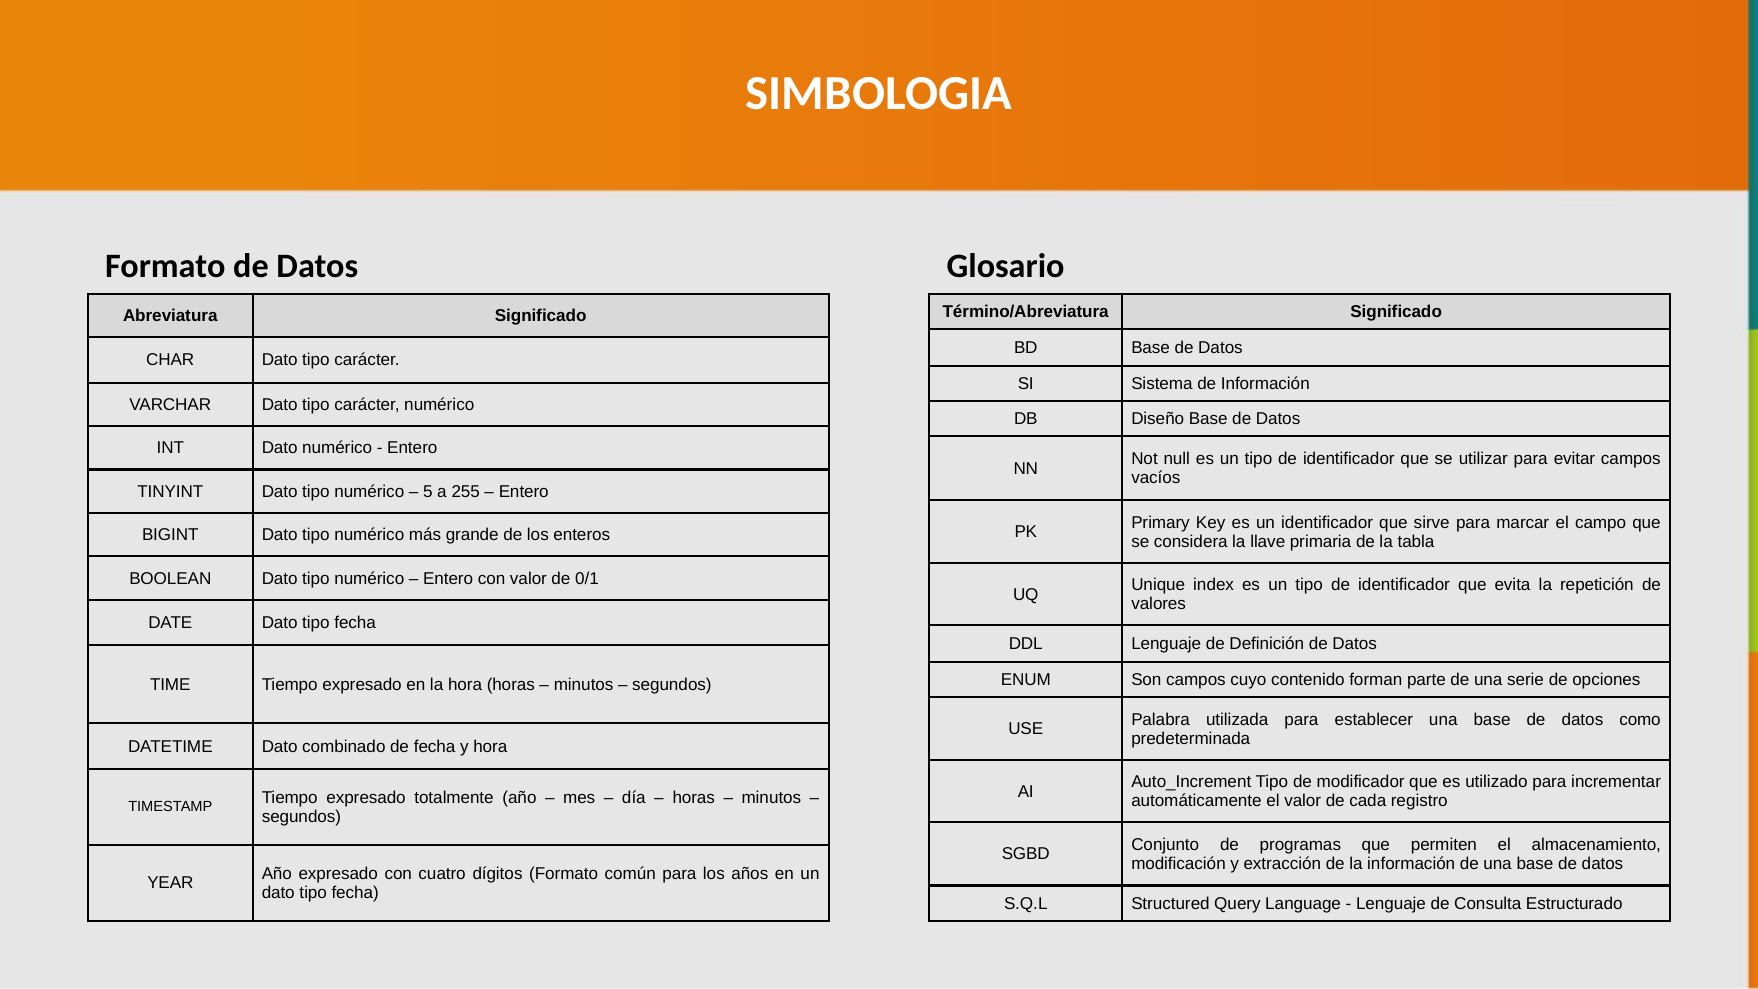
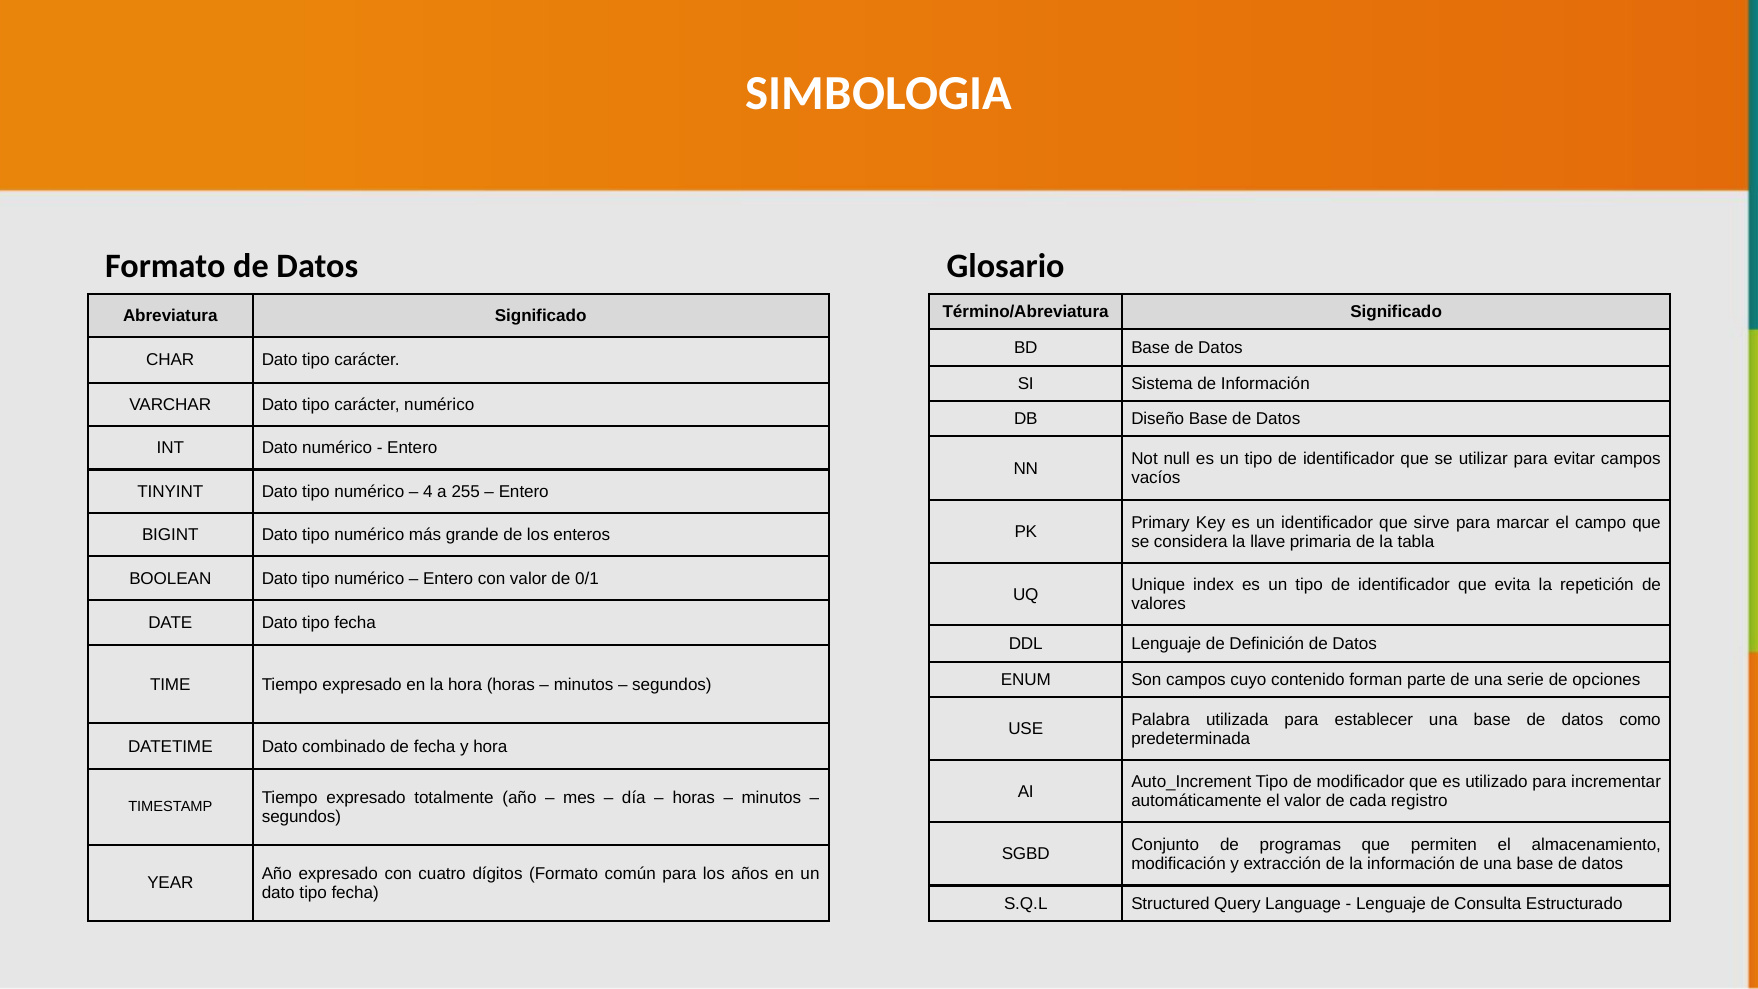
5: 5 -> 4 (428, 492)
